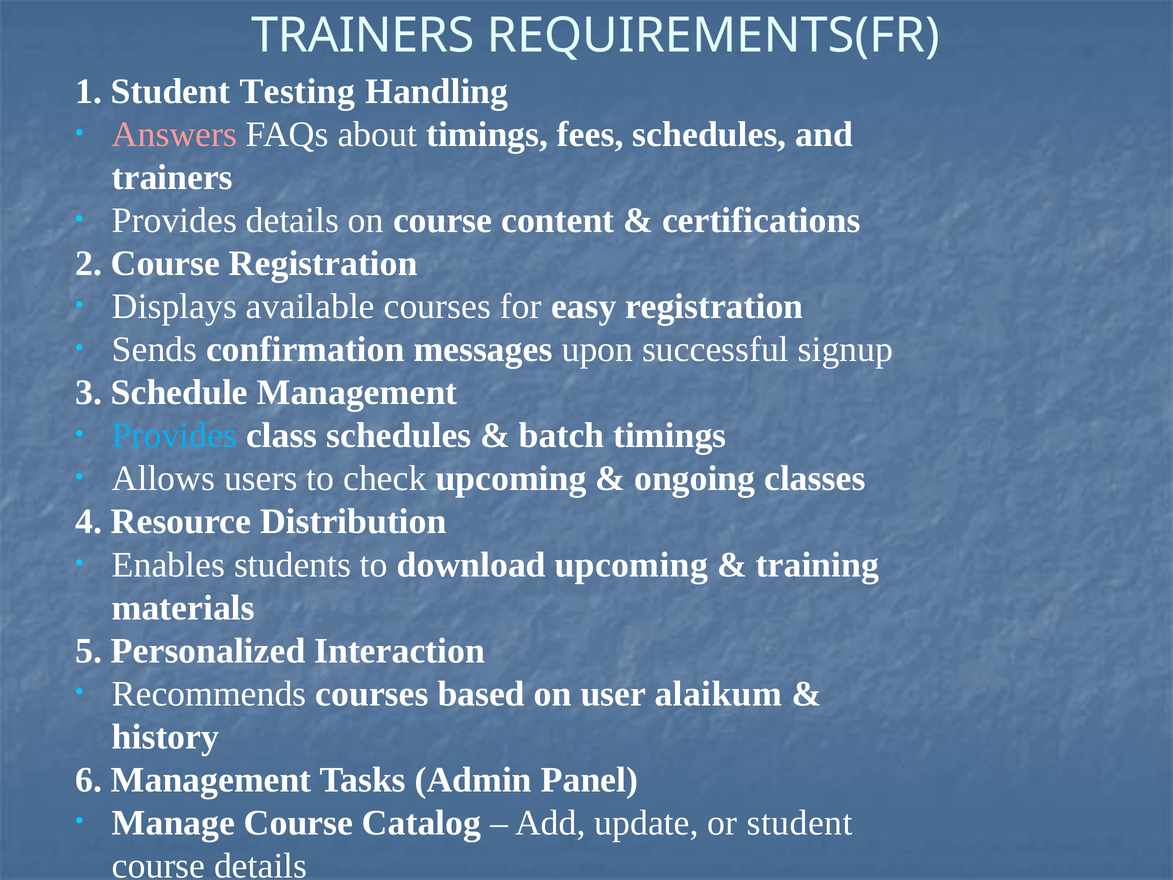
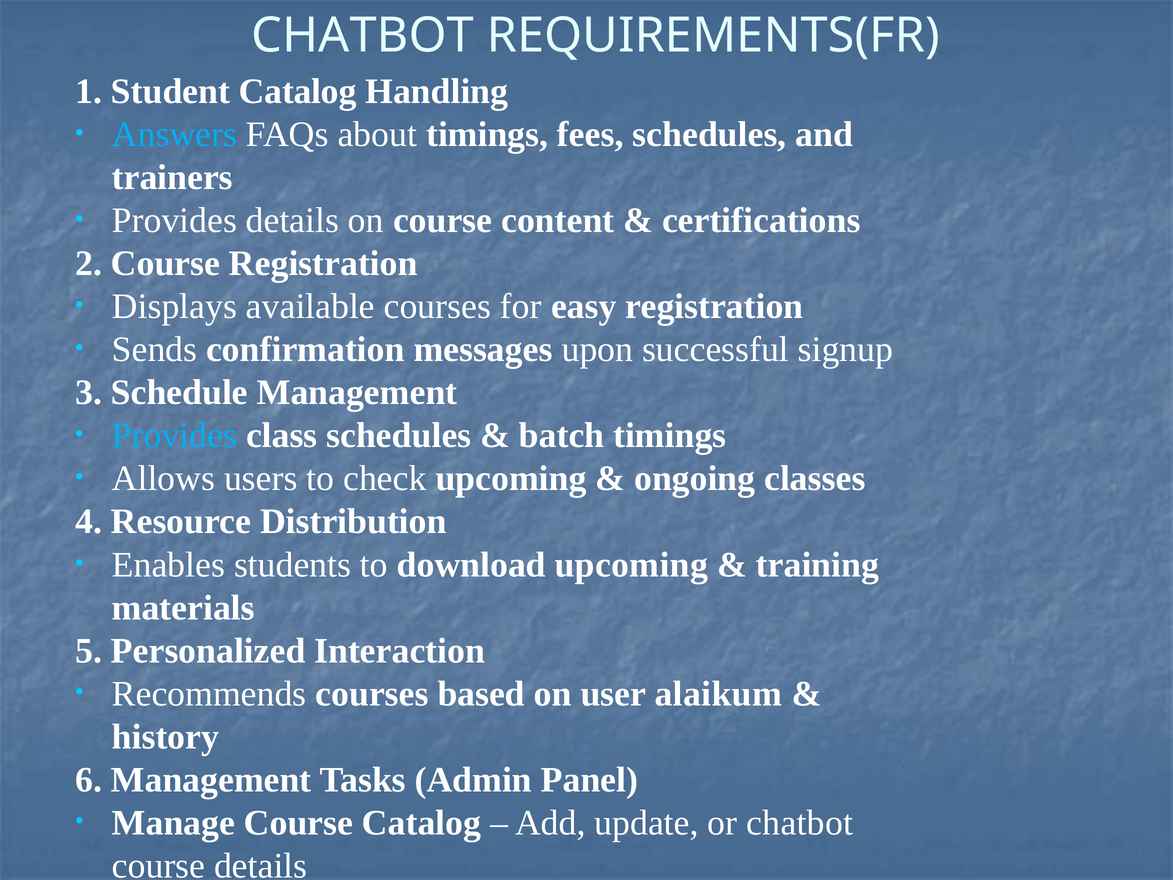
TRAINERS: TRAINERS -> CHATBOT (363, 36)
Student Testing: Testing -> Catalog (298, 92)
Answers colour: pink -> light blue (175, 135)
or student: student -> chatbot (800, 822)
